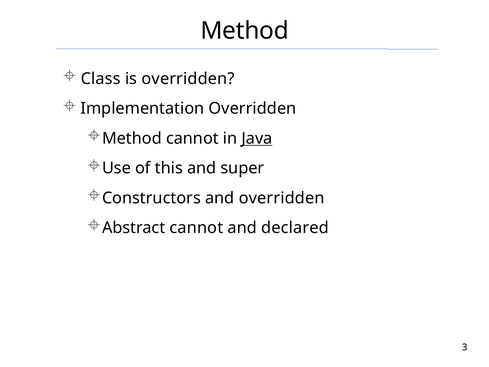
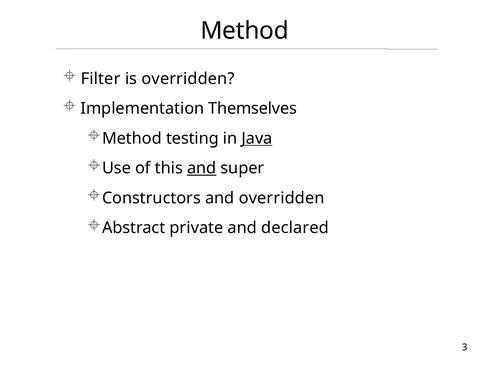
Class: Class -> Filter (101, 79)
Implementation Overridden: Overridden -> Themselves (253, 108)
Method cannot: cannot -> testing (192, 138)
and underline: none -> present (202, 168)
Abstract cannot: cannot -> private (196, 228)
